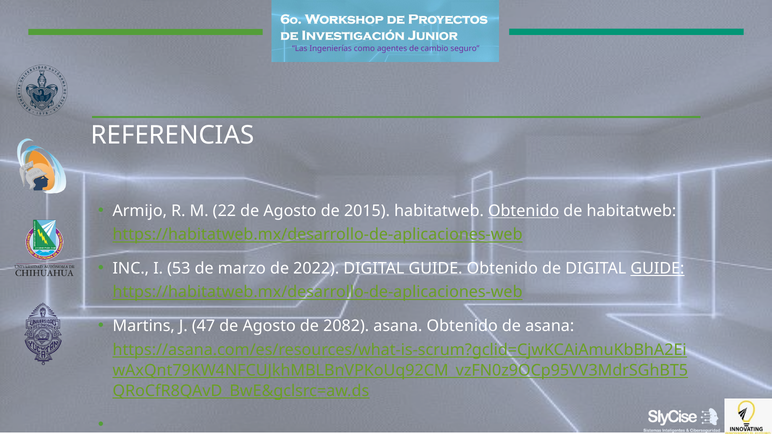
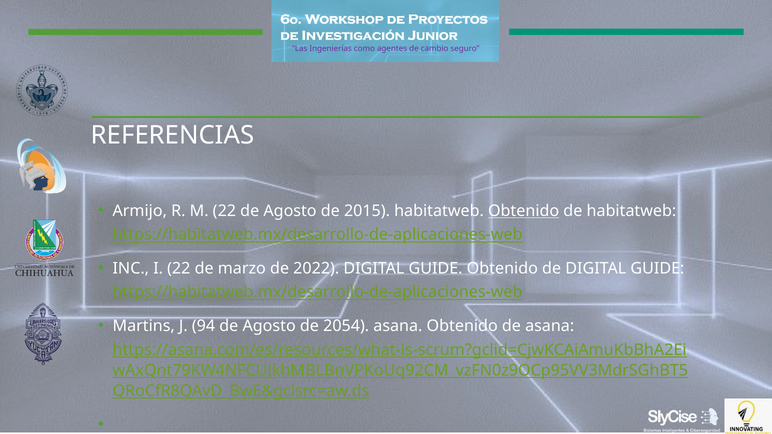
I 53: 53 -> 22 (179, 269)
GUIDE underline: present -> none (657, 269)
47: 47 -> 94 (204, 326)
2082: 2082 -> 2054 (346, 326)
